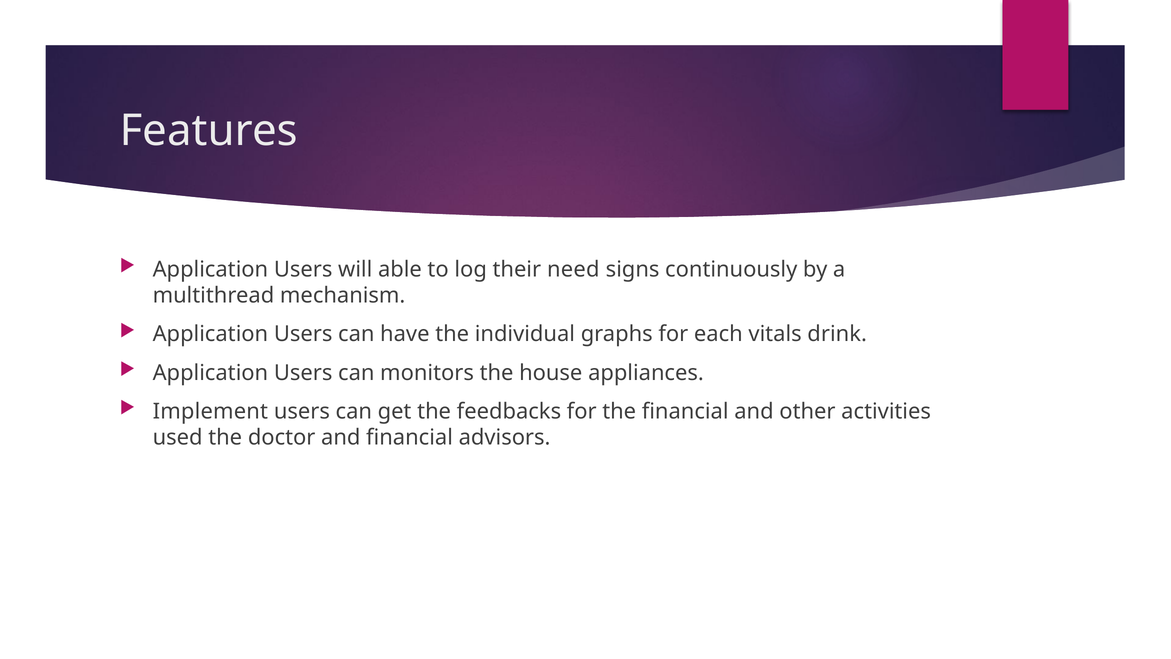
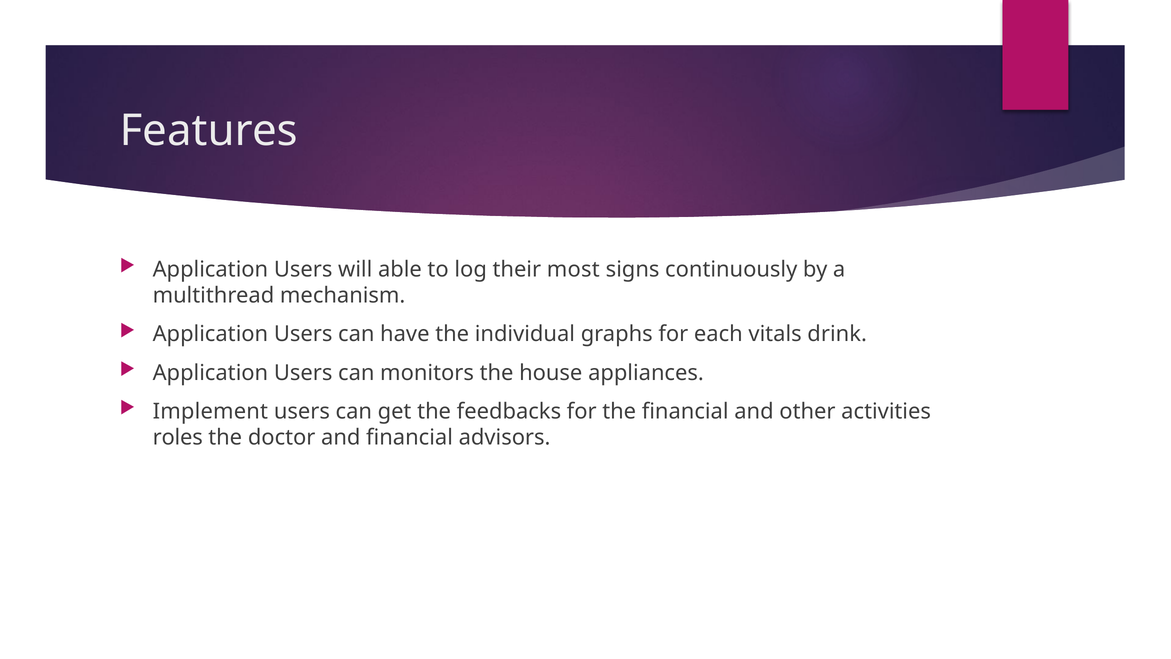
need: need -> most (573, 269)
used: used -> roles (178, 438)
